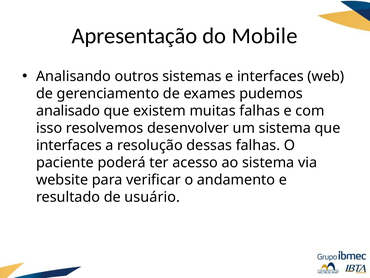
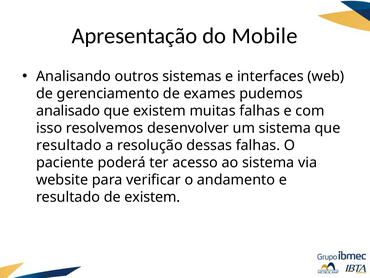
interfaces: interfaces -> resultado (69, 145)
de usuário: usuário -> existem (152, 197)
